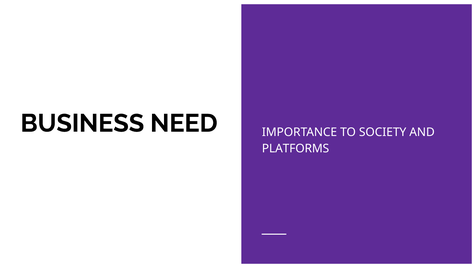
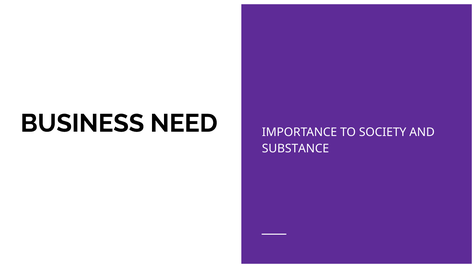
PLATFORMS: PLATFORMS -> SUBSTANCE (295, 149)
